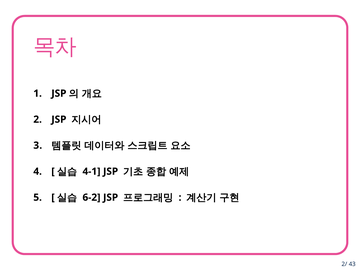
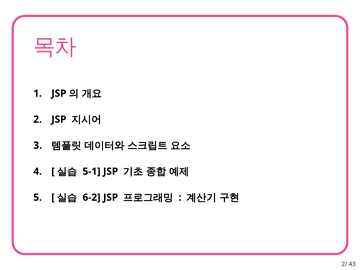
4-1: 4-1 -> 5-1 (91, 171)
